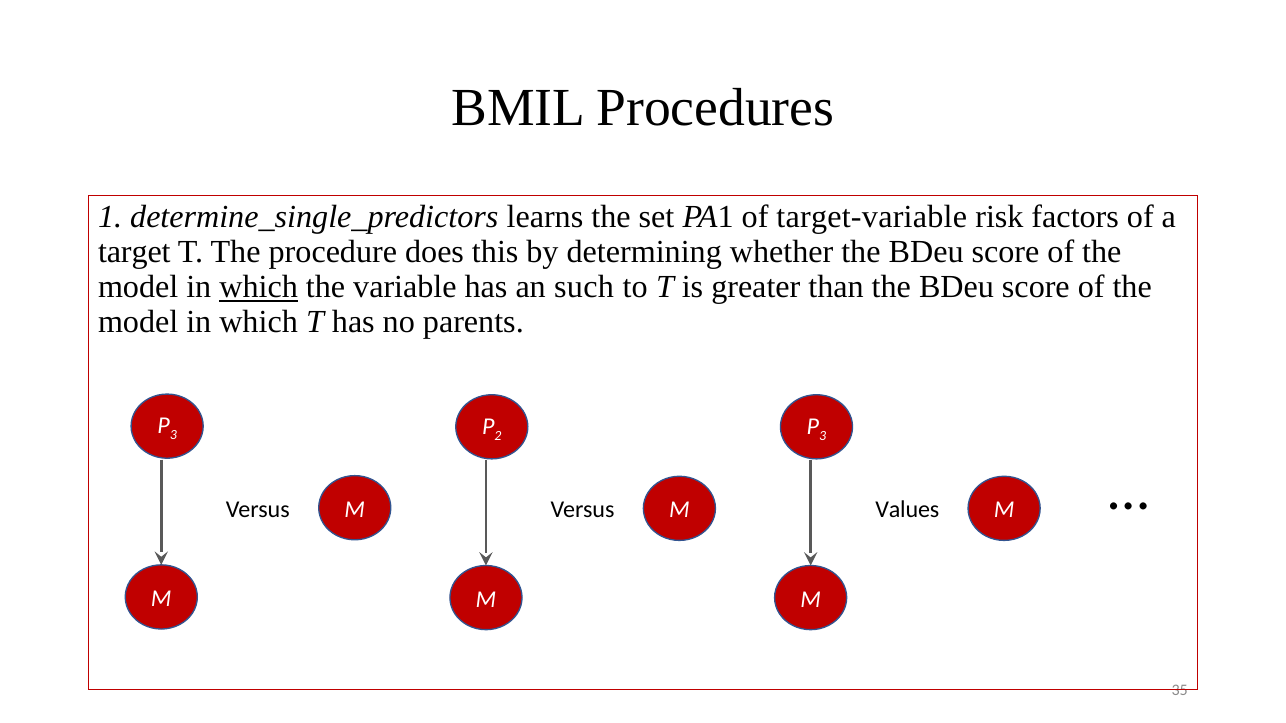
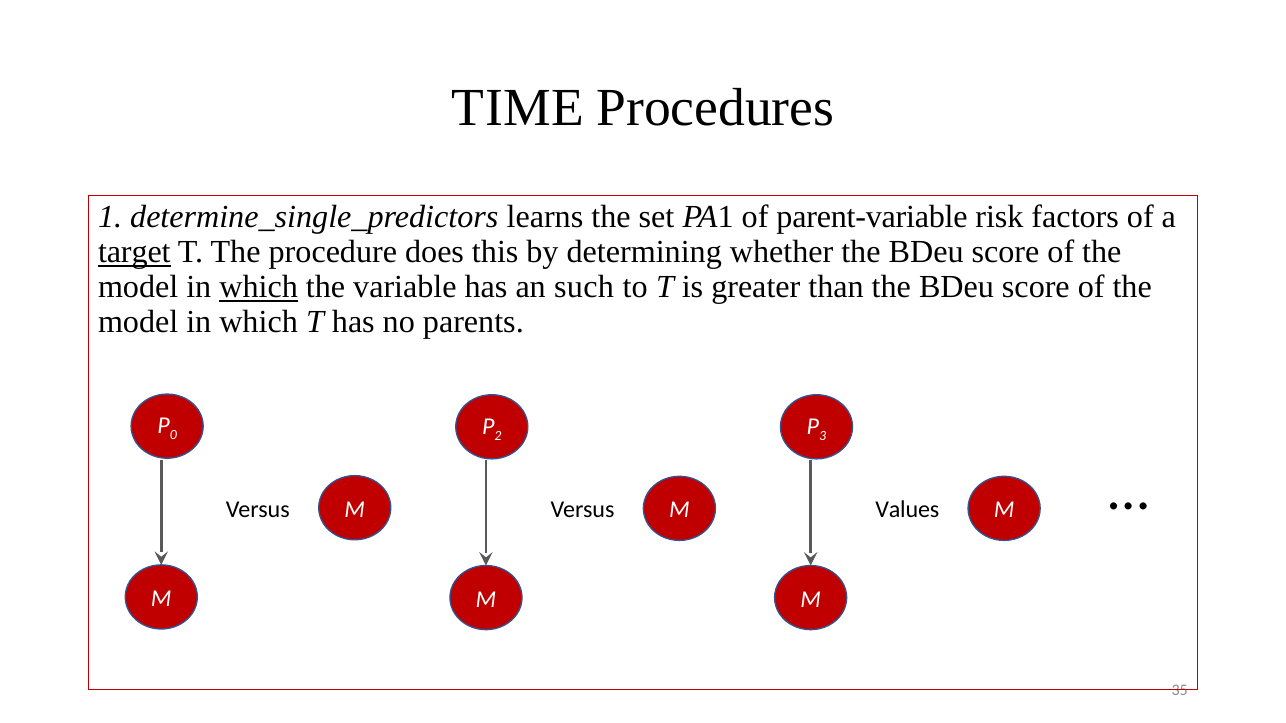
BMIL: BMIL -> TIME (518, 108)
target-variable: target-variable -> parent-variable (872, 217)
target underline: none -> present (134, 252)
3: 3 -> 0 (173, 435)
